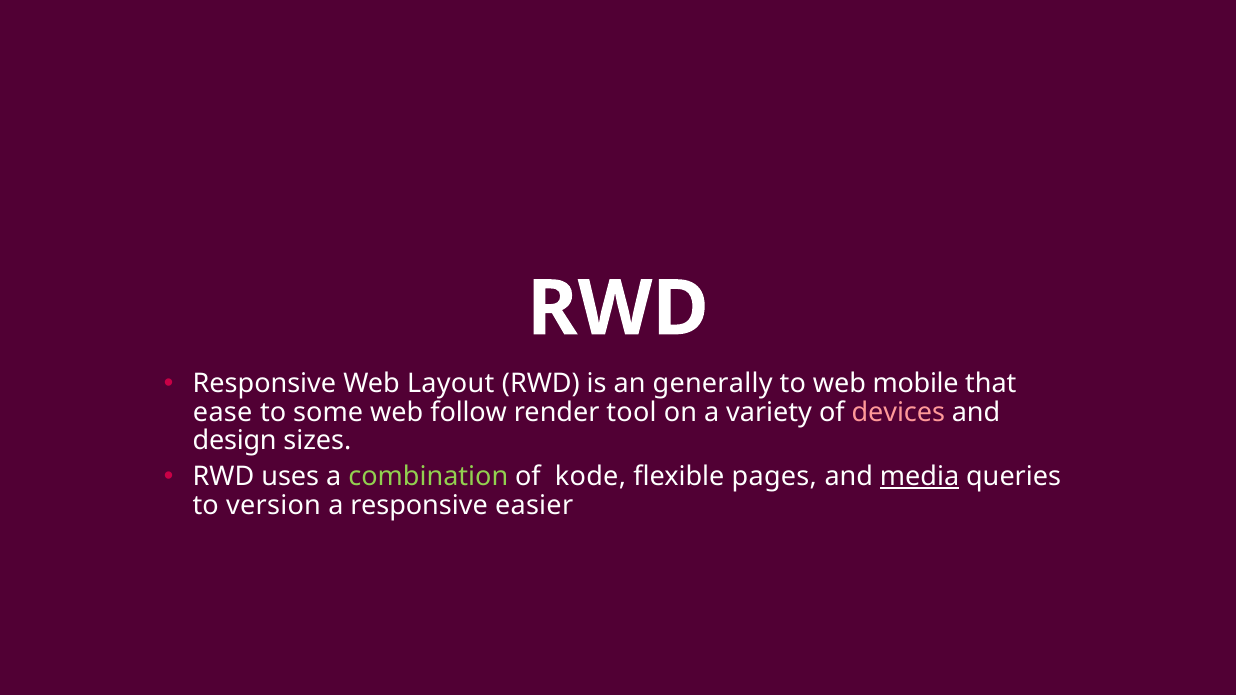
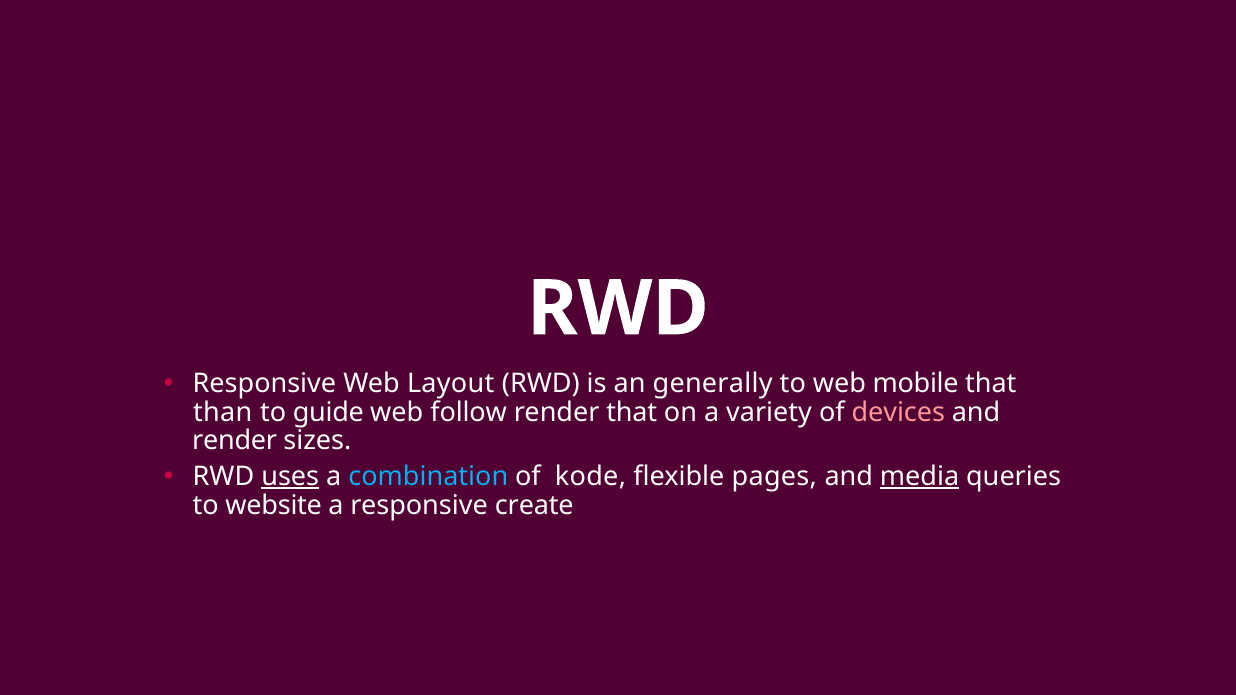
ease: ease -> than (223, 413)
some: some -> guide (328, 413)
render tool: tool -> that (632, 413)
design: design -> render (235, 441)
uses underline: none -> present (290, 477)
combination colour: light green -> light blue (428, 477)
version: version -> website (274, 505)
easier: easier -> create (534, 505)
